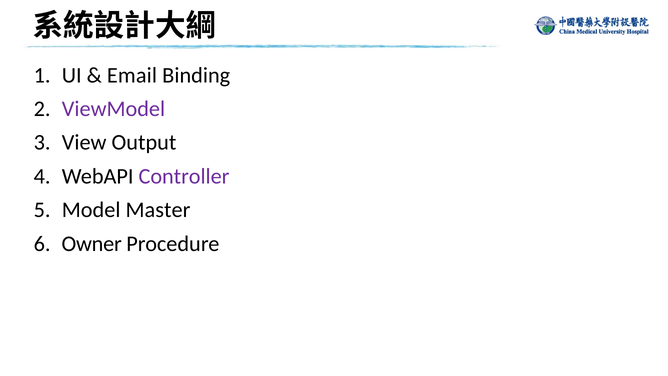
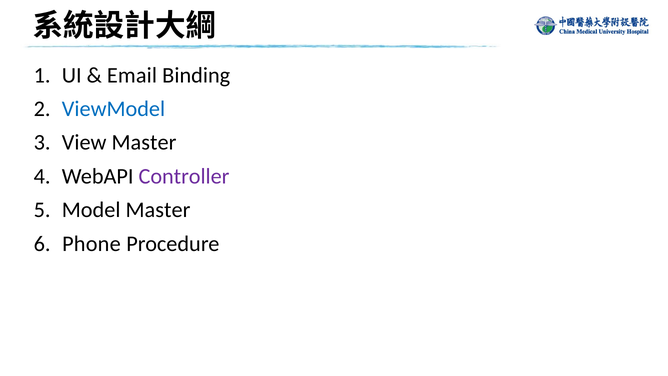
ViewModel colour: purple -> blue (113, 109)
View Output: Output -> Master (144, 142)
Owner: Owner -> Phone (91, 244)
